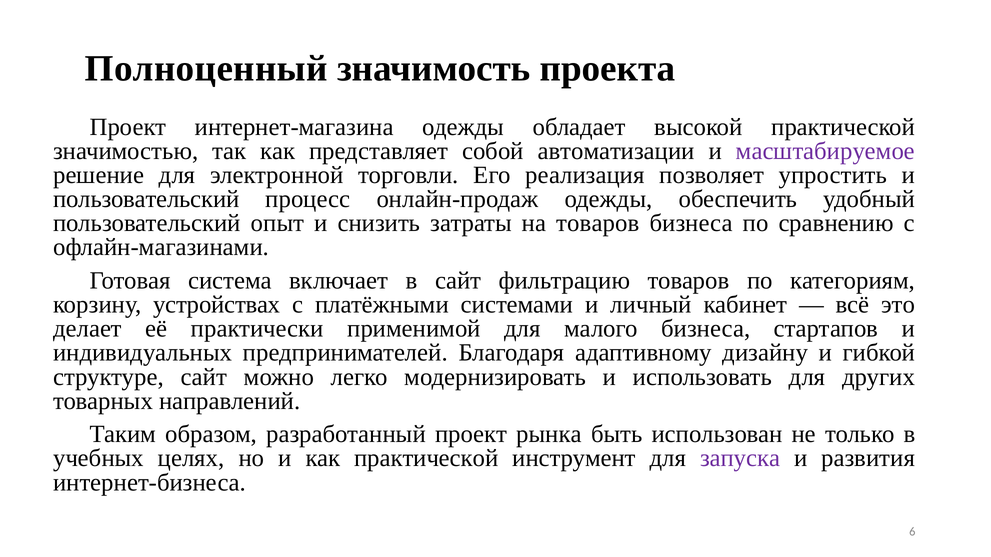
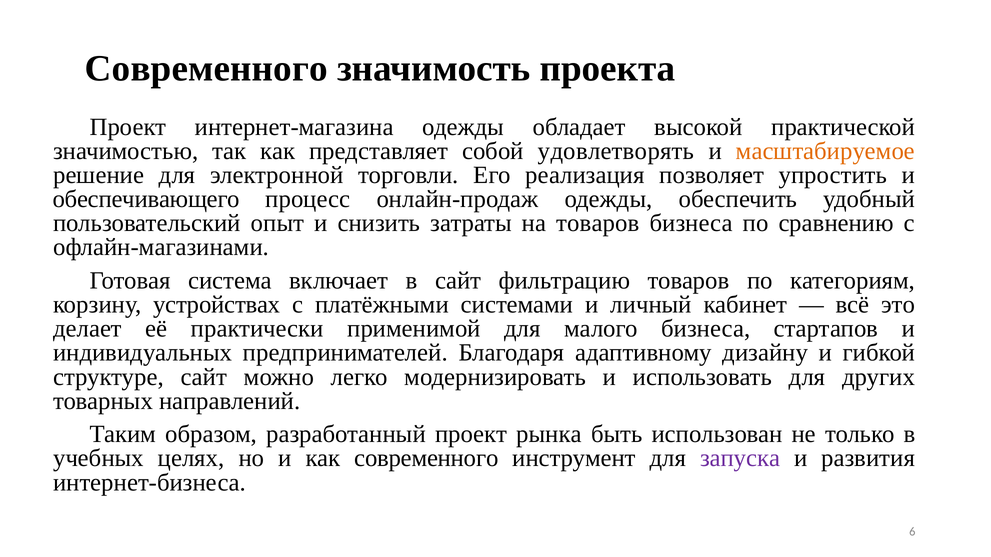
Полноценный: Полноценный -> Современного (206, 68)
автоматизации: автоматизации -> удовлетворять (616, 151)
масштабируемое colour: purple -> orange (825, 151)
пользовательский: пользовательский -> обеспечивающего (146, 199)
как практической: практической -> современного (426, 459)
